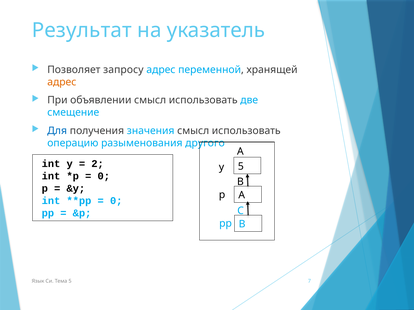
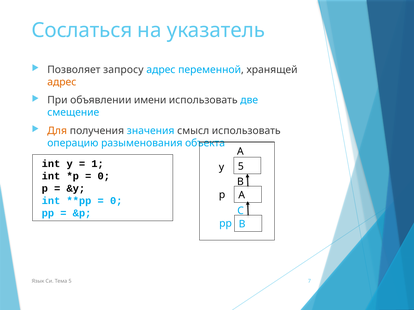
Результат: Результат -> Сослаться (82, 30)
объявлении смысл: смысл -> имени (150, 100)
Для colour: blue -> orange (57, 131)
другого: другого -> объекта (205, 143)
2: 2 -> 1 (98, 164)
